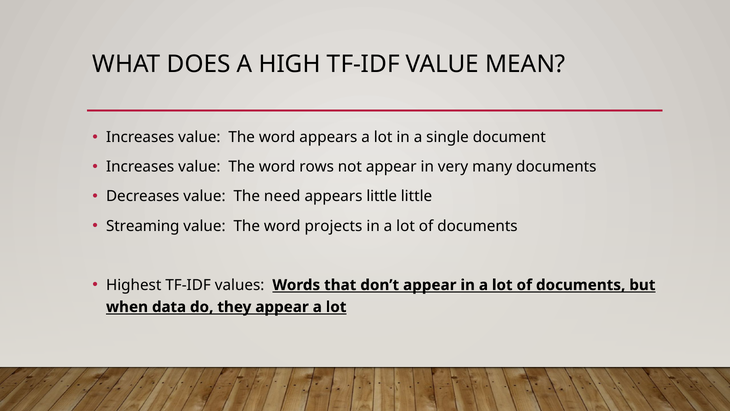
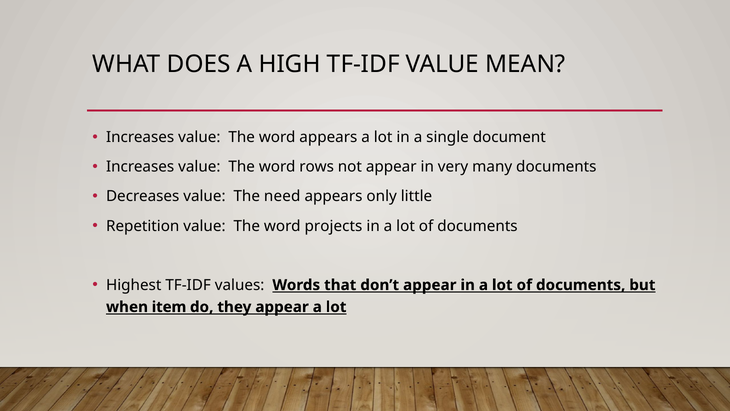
appears little: little -> only (382, 196)
Streaming: Streaming -> Repetition (143, 226)
data: data -> item (169, 307)
